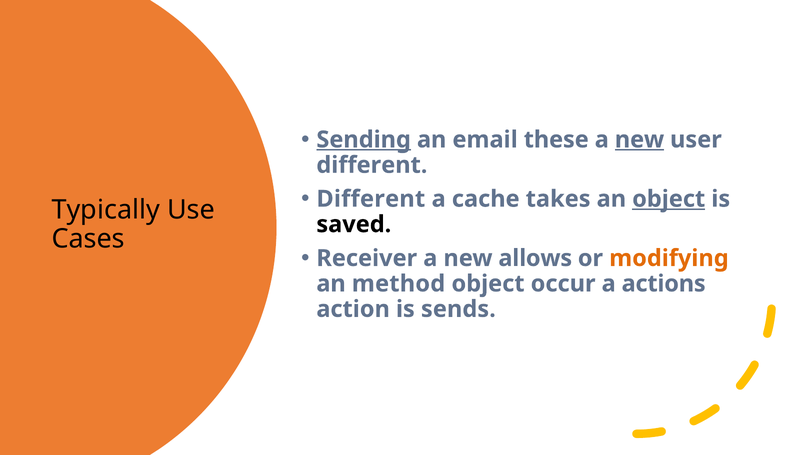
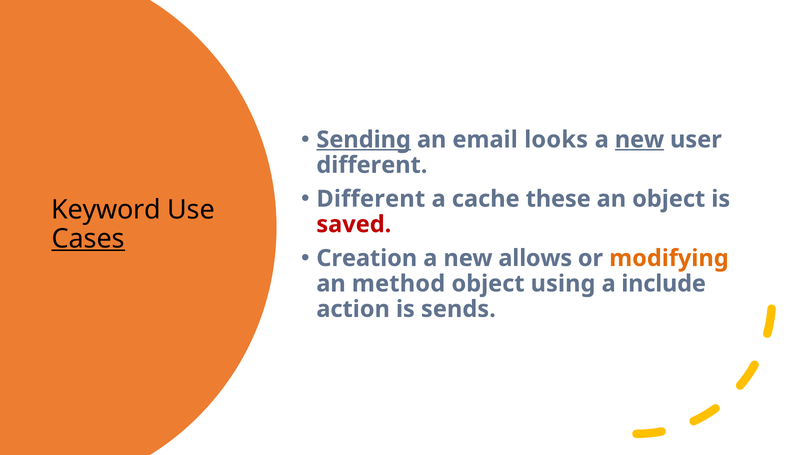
these: these -> looks (556, 140)
takes: takes -> these (558, 199)
object underline: present -> none (669, 199)
Typically: Typically -> Keyword (106, 210)
saved colour: black -> red (354, 224)
Cases underline: none -> present (88, 239)
Receiver: Receiver -> Creation (367, 258)
occur: occur -> using (563, 284)
actions: actions -> include (664, 284)
